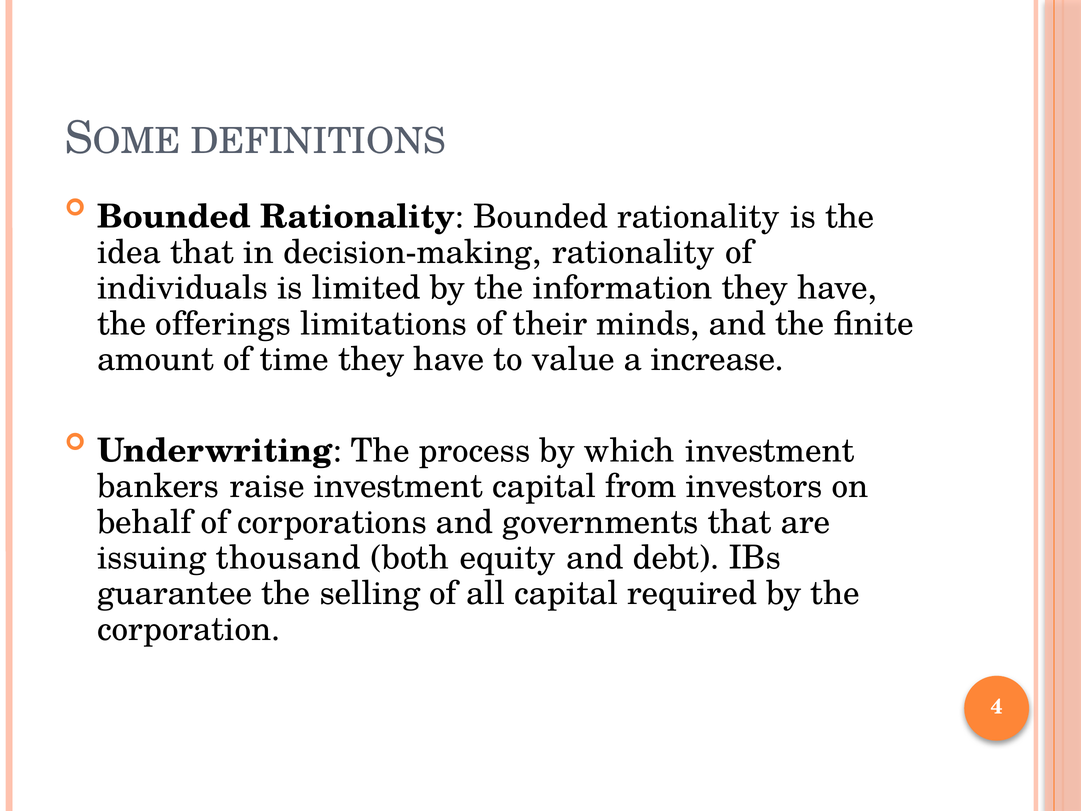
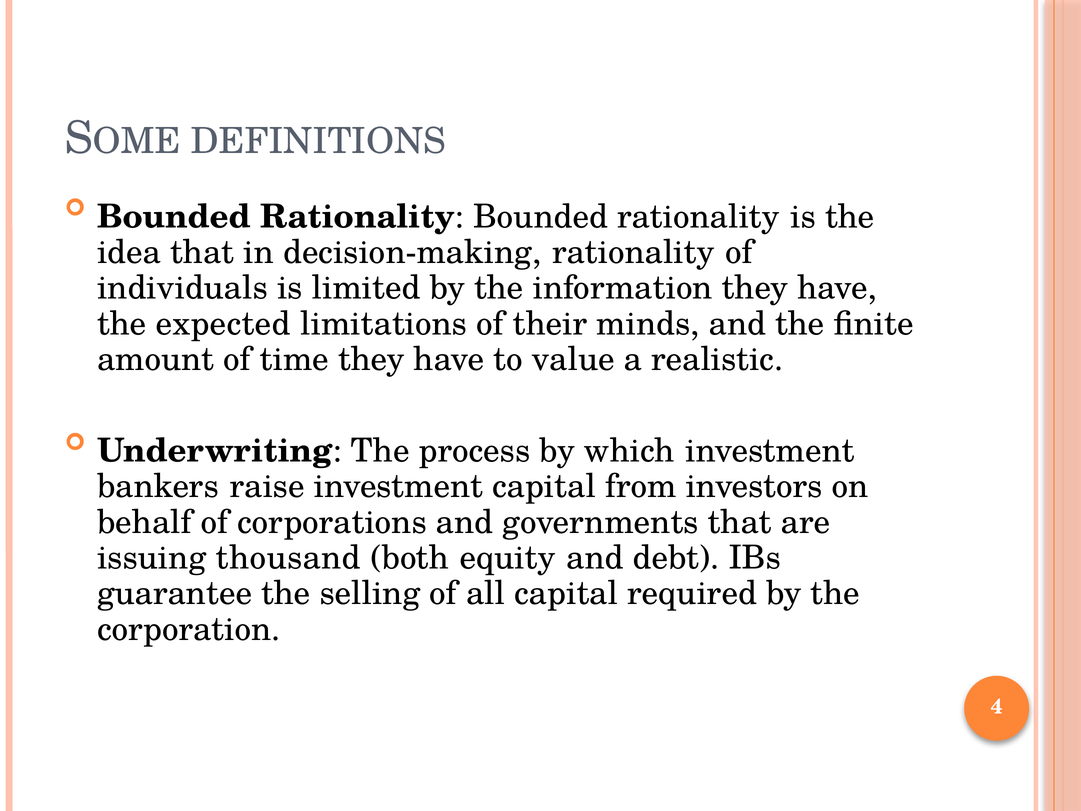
offerings: offerings -> expected (223, 324)
increase: increase -> realistic (717, 359)
